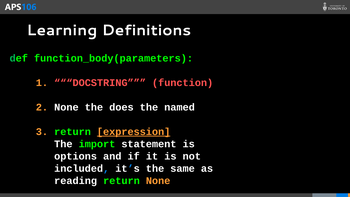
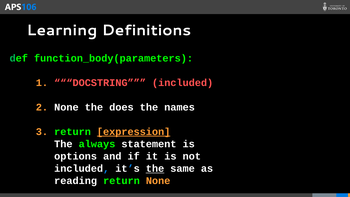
DOCSTRING function: function -> included (183, 83)
named: named -> names (180, 107)
import: import -> always (97, 144)
the underline: none -> present (155, 168)
